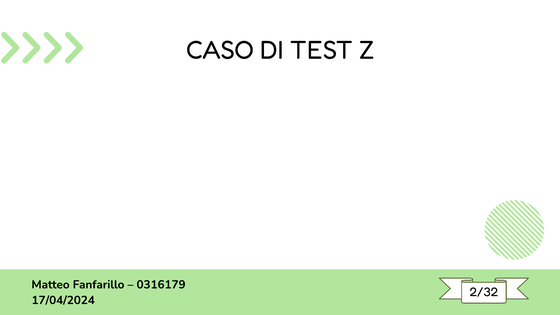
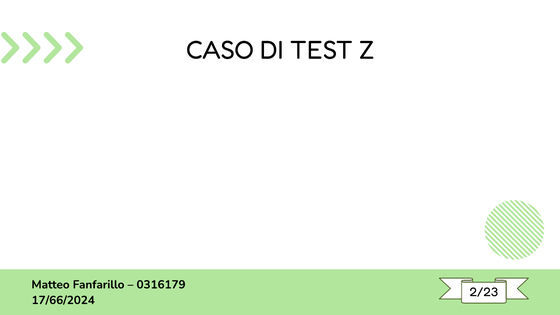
2/32: 2/32 -> 2/23 (484, 292)
17/04/2024: 17/04/2024 -> 17/66/2024 (63, 300)
